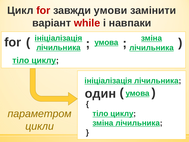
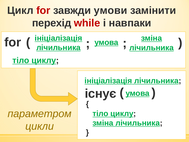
варіант: варіант -> перехід (52, 23)
один: один -> існує (101, 93)
